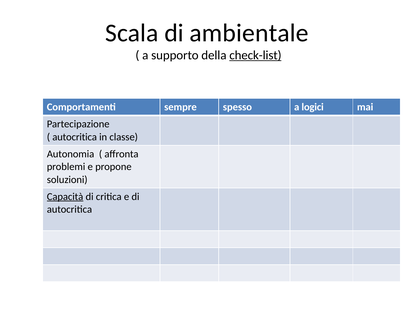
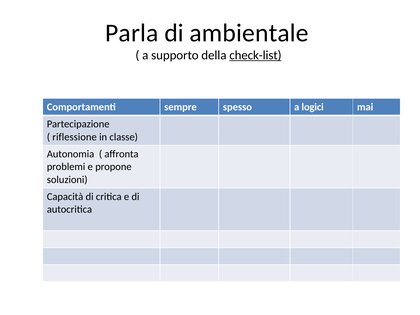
Scala: Scala -> Parla (132, 33)
autocritica: autocritica -> riflessione (75, 137)
Capacità underline: present -> none (65, 197)
